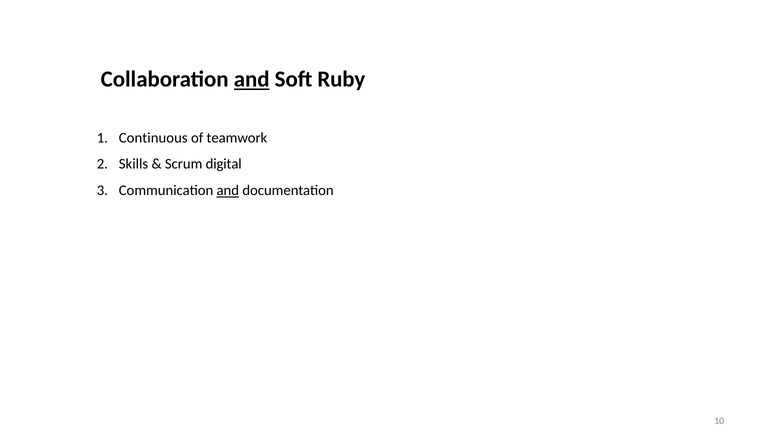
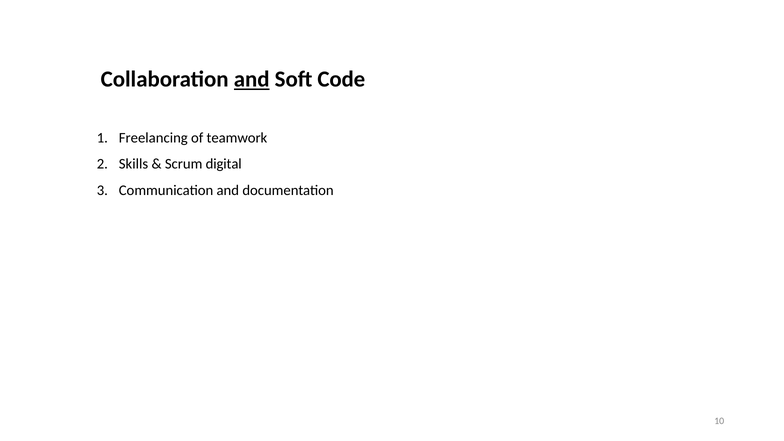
Ruby: Ruby -> Code (341, 79)
Continuous: Continuous -> Freelancing (153, 138)
and underline: present -> none (228, 191)
